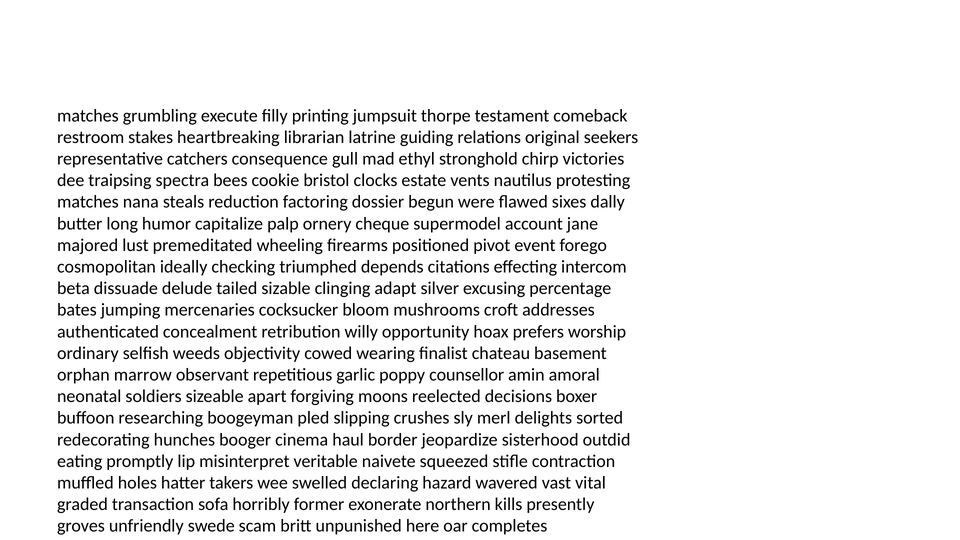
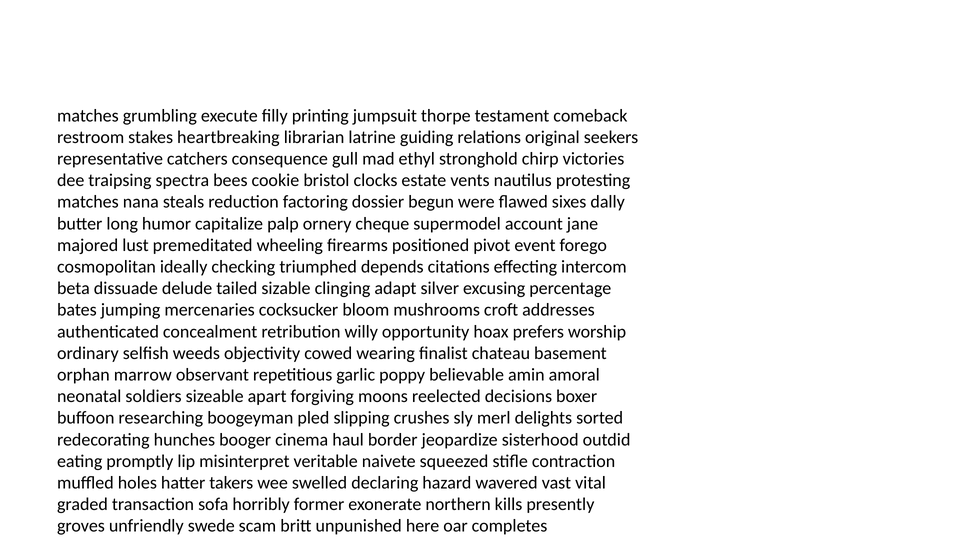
counsellor: counsellor -> believable (467, 375)
